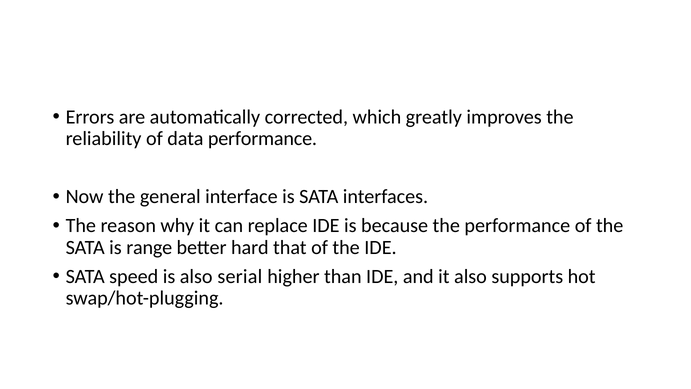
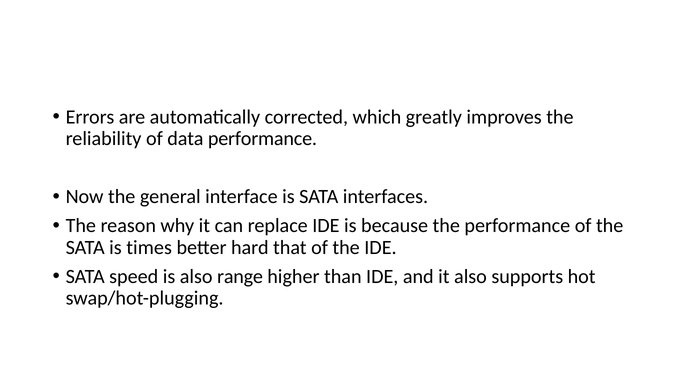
range: range -> times (149, 247)
serial: serial -> range (240, 276)
